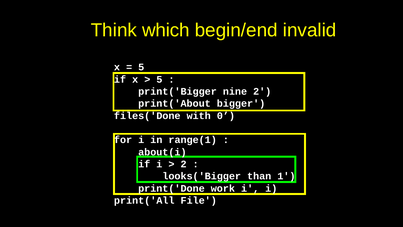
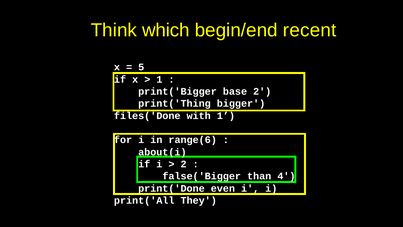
invalid: invalid -> recent (310, 30)
5: 5 -> 1 (159, 79)
nine: nine -> base (235, 91)
print('About: print('About -> print('Thing (174, 103)
with 0: 0 -> 1 (226, 116)
range(1: range(1 -> range(6 (193, 140)
looks('Bigger: looks('Bigger -> false('Bigger (202, 176)
1: 1 -> 4 (286, 176)
work: work -> even (223, 188)
File: File -> They (199, 200)
